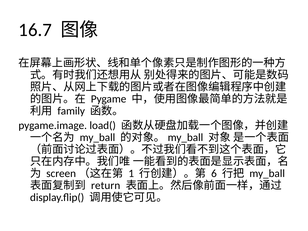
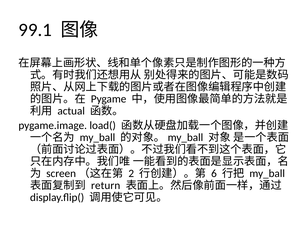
16.7: 16.7 -> 99.1 (35, 30)
family: family -> actual (71, 111)
1: 1 -> 2 (131, 173)
